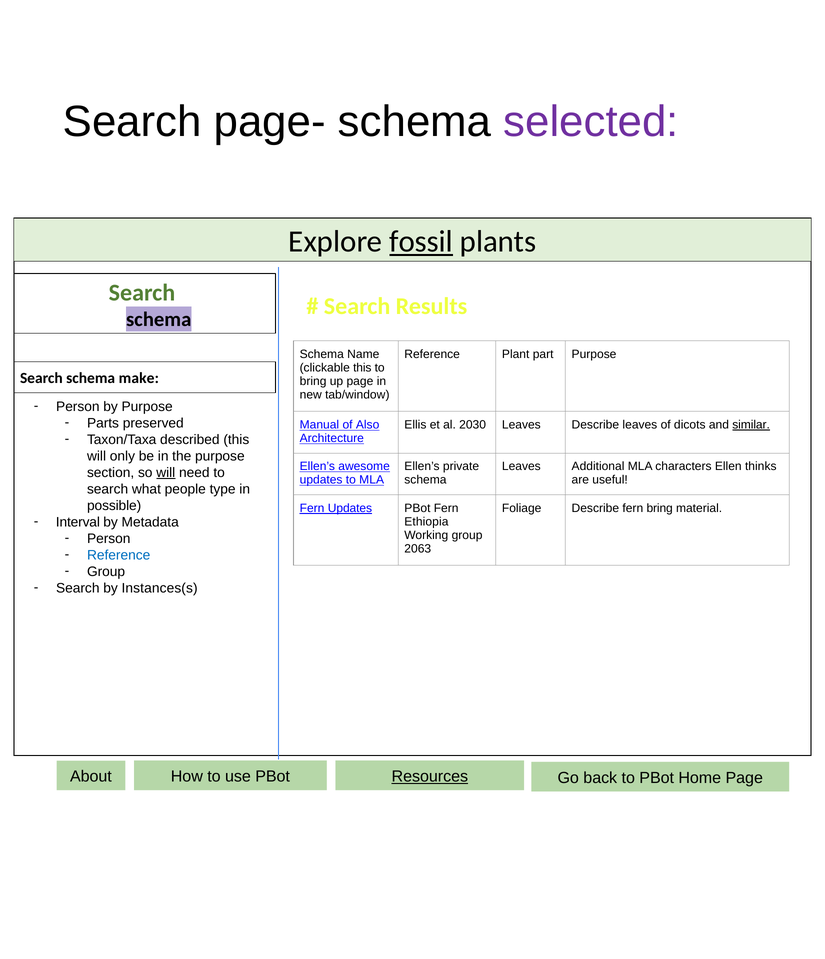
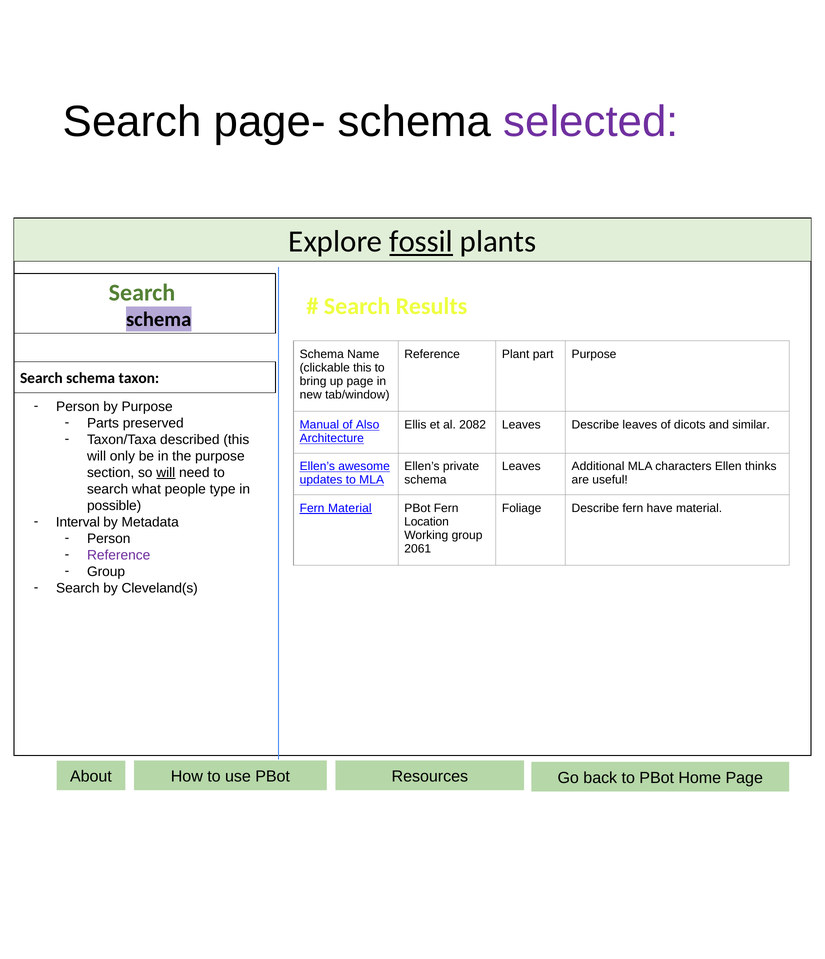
make: make -> taxon (139, 378)
2030: 2030 -> 2082 (473, 425)
similar underline: present -> none (751, 425)
Fern Updates: Updates -> Material (350, 508)
fern bring: bring -> have (660, 508)
Ethiopia: Ethiopia -> Location (427, 522)
2063: 2063 -> 2061 (418, 549)
Reference colour: blue -> purple (119, 555)
Instances(s: Instances(s -> Cleveland(s (160, 588)
Resources underline: present -> none (430, 777)
